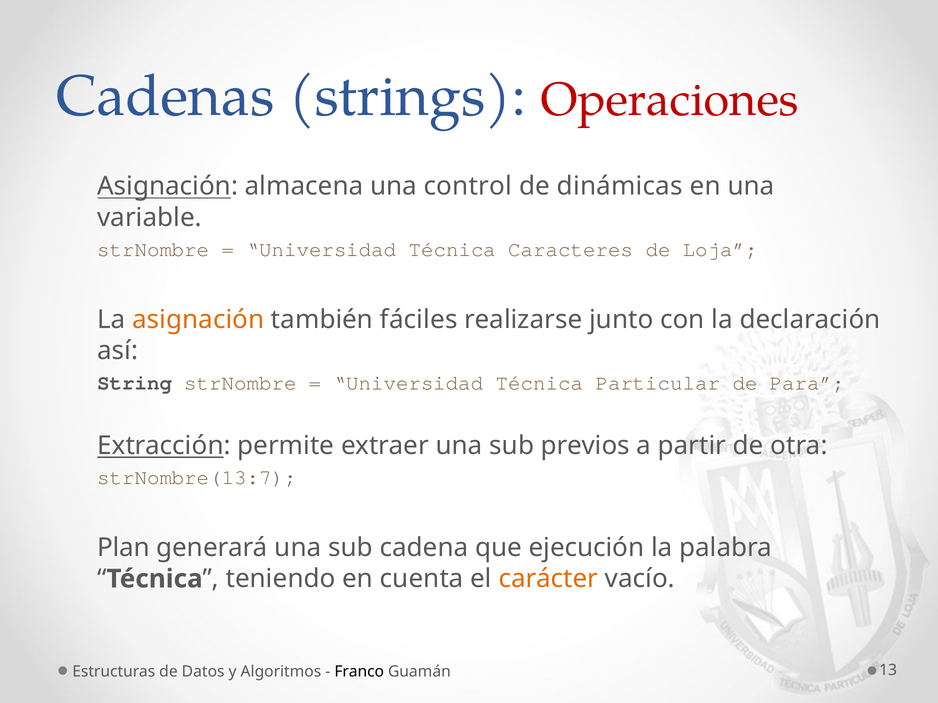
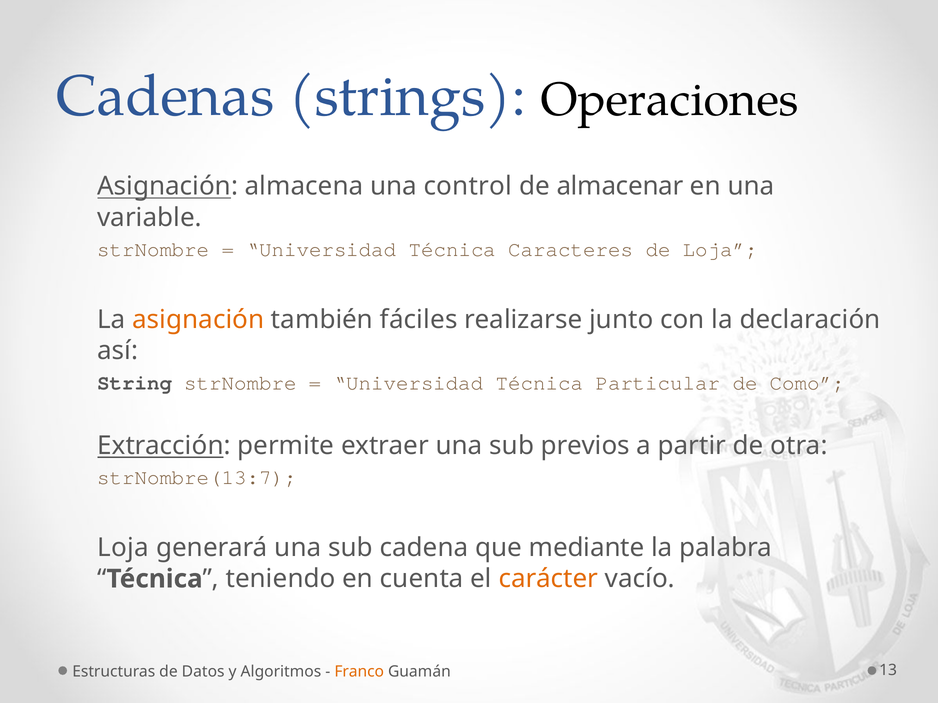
Operaciones colour: red -> black (670, 100)
dinámicas: dinámicas -> almacenar (620, 186)
Para: Para -> Como (807, 383)
Plan: Plan -> Loja (123, 548)
ejecución: ejecución -> mediante (587, 548)
Franco colour: black -> orange (359, 672)
